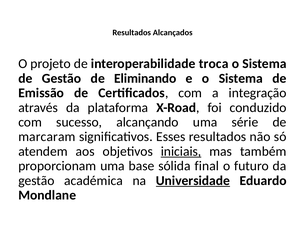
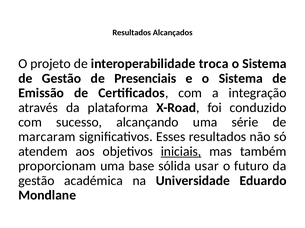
Eliminando: Eliminando -> Presenciais (145, 79)
final: final -> usar (207, 167)
Universidade underline: present -> none (193, 181)
